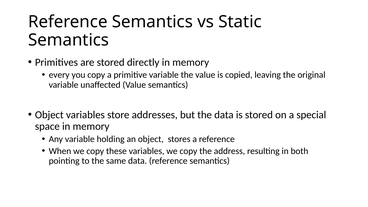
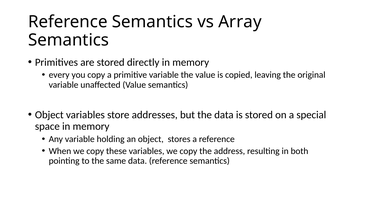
Static: Static -> Array (240, 22)
